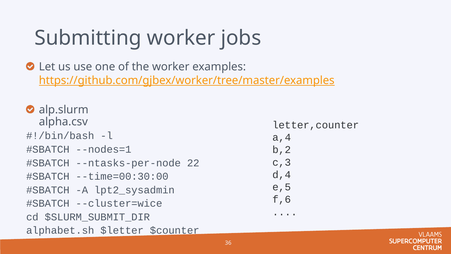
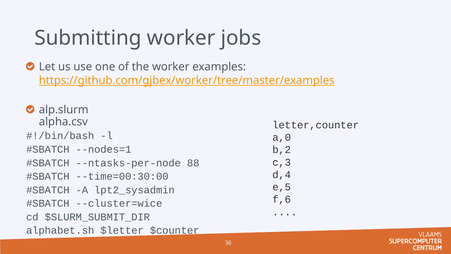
a,4: a,4 -> a,0 (282, 137)
22: 22 -> 88 (193, 163)
